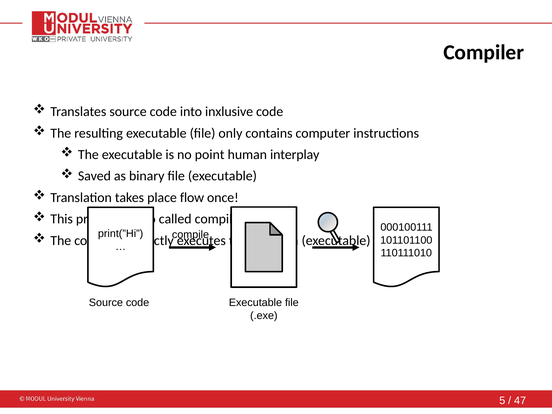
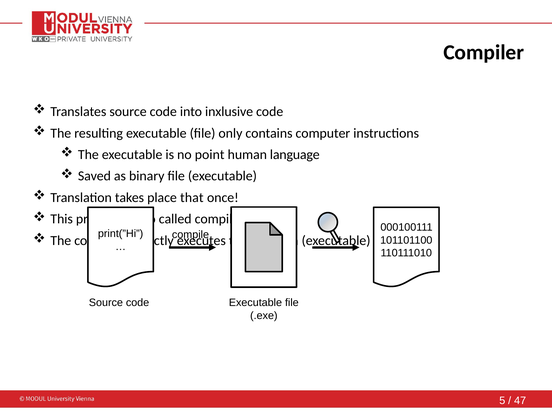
interplay: interplay -> language (295, 155)
flow: flow -> that (192, 198)
